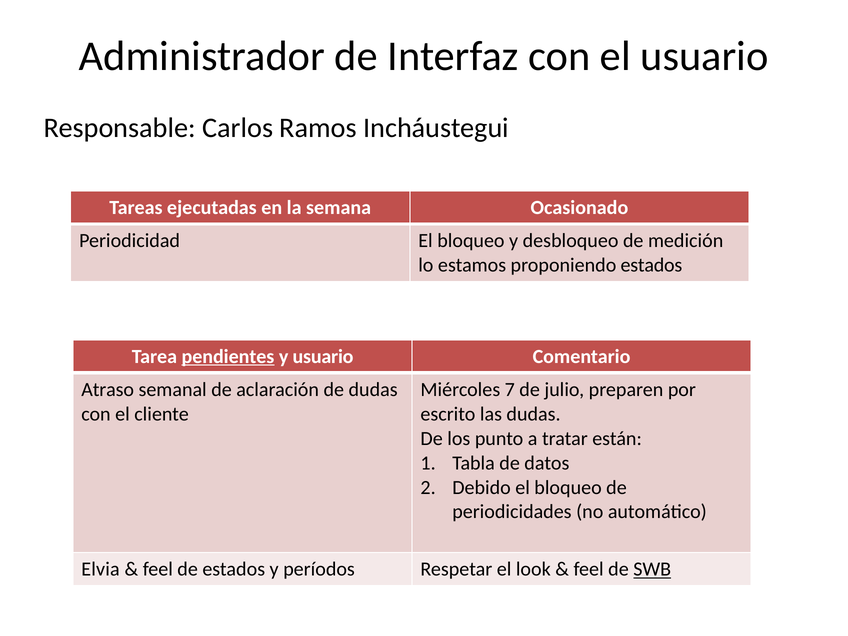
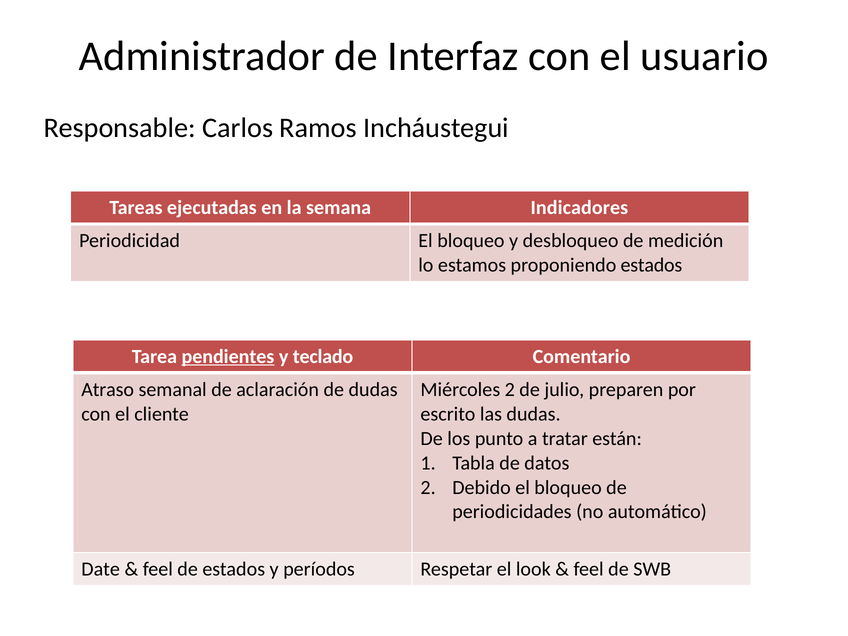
Ocasionado: Ocasionado -> Indicadores (579, 208)
y usuario: usuario -> teclado (323, 357)
Miércoles 7: 7 -> 2 (510, 390)
Elvia: Elvia -> Date (101, 569)
SWB underline: present -> none (652, 569)
